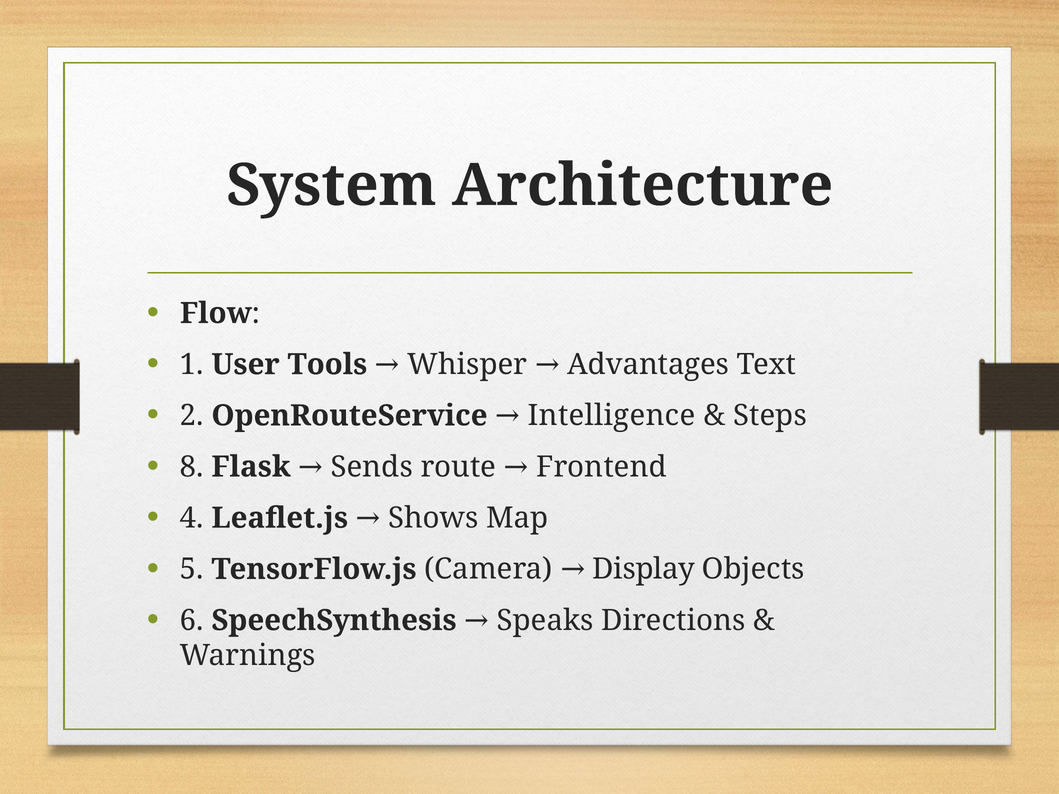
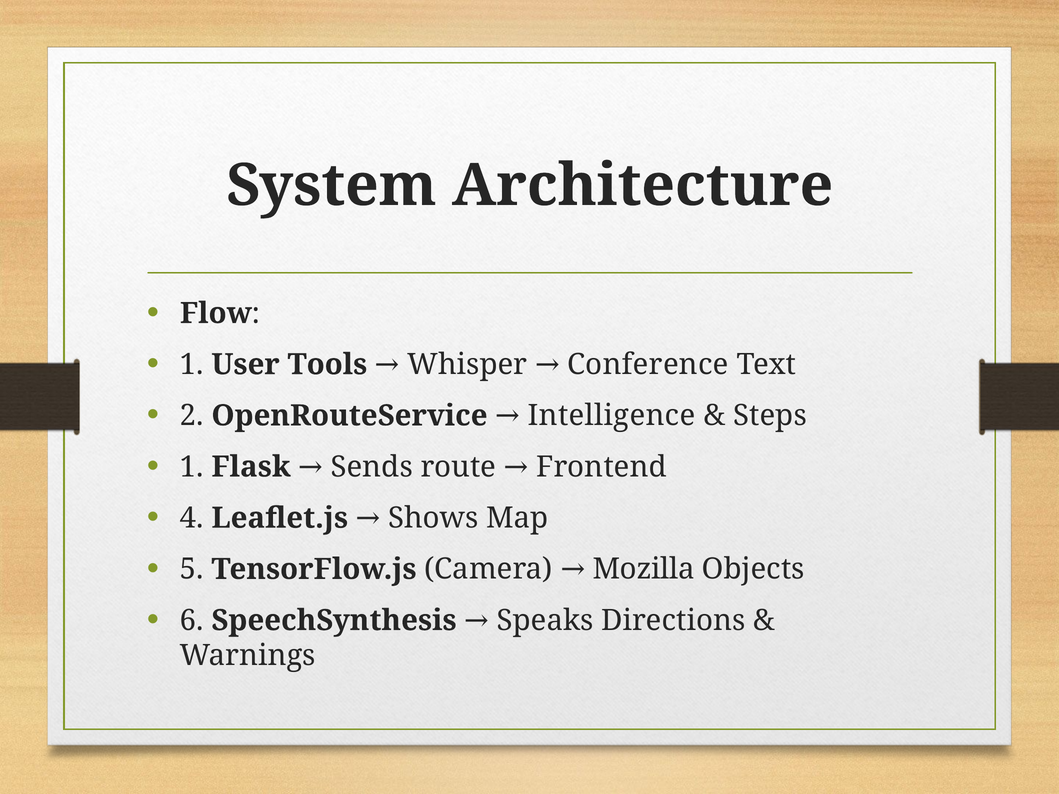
Advantages: Advantages -> Conference (648, 365)
8: 8 -> 1 (192, 467)
Display: Display -> Mozilla (644, 569)
